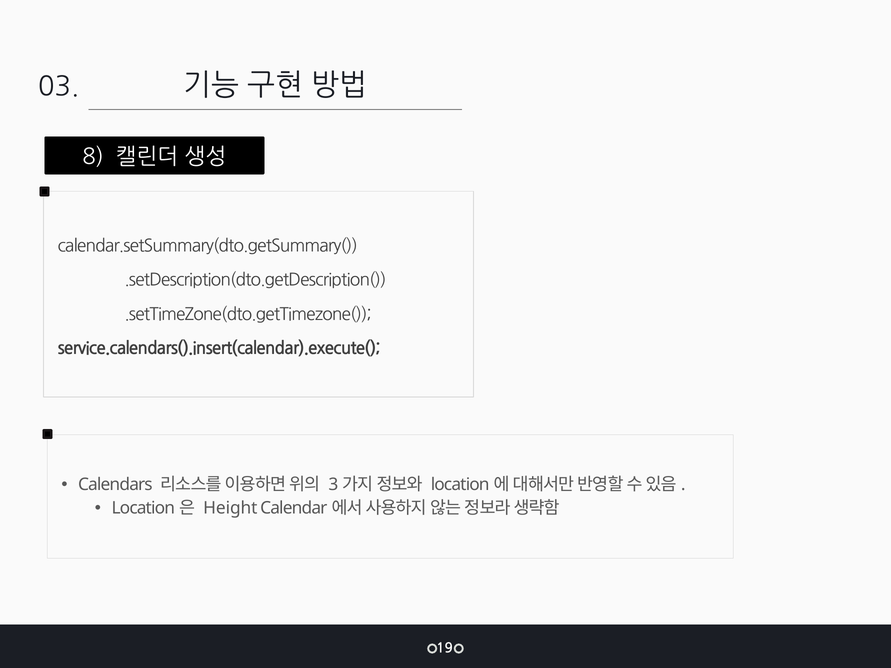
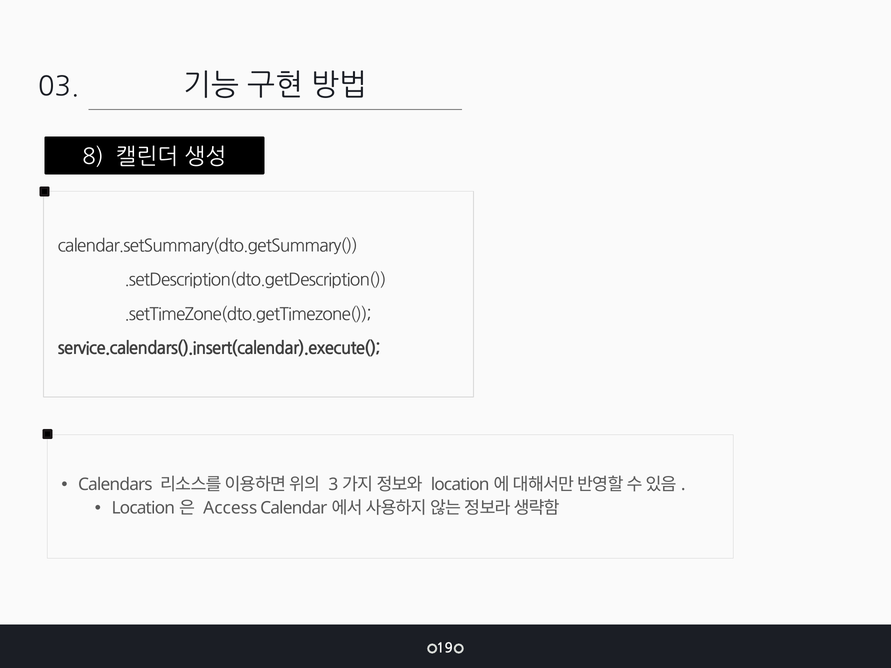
Height: Height -> Access (230, 508)
